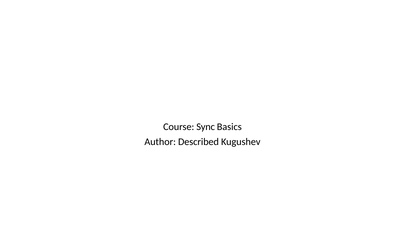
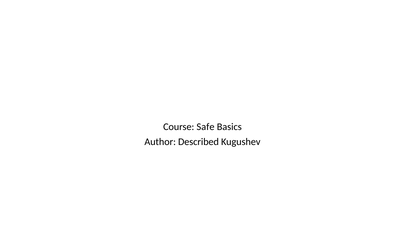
Sync: Sync -> Safe (206, 127)
